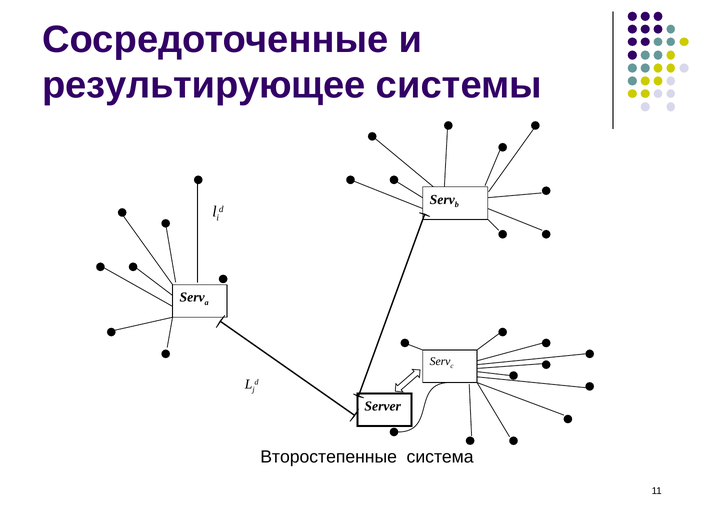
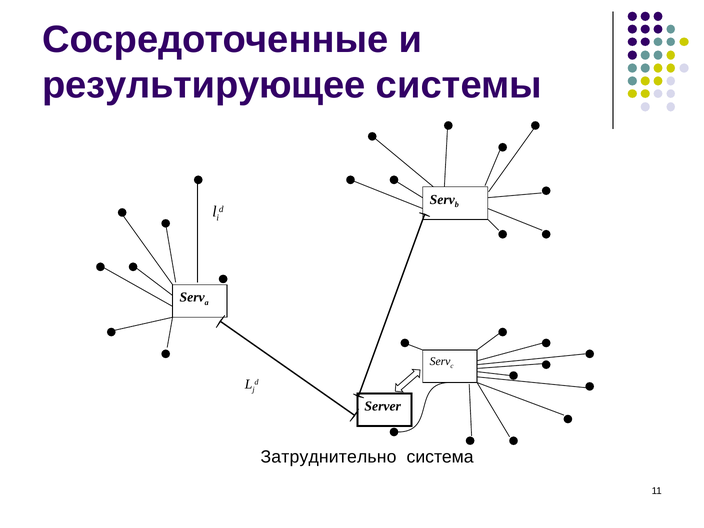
Второстепенные: Второстепенные -> Затруднительно (329, 457)
